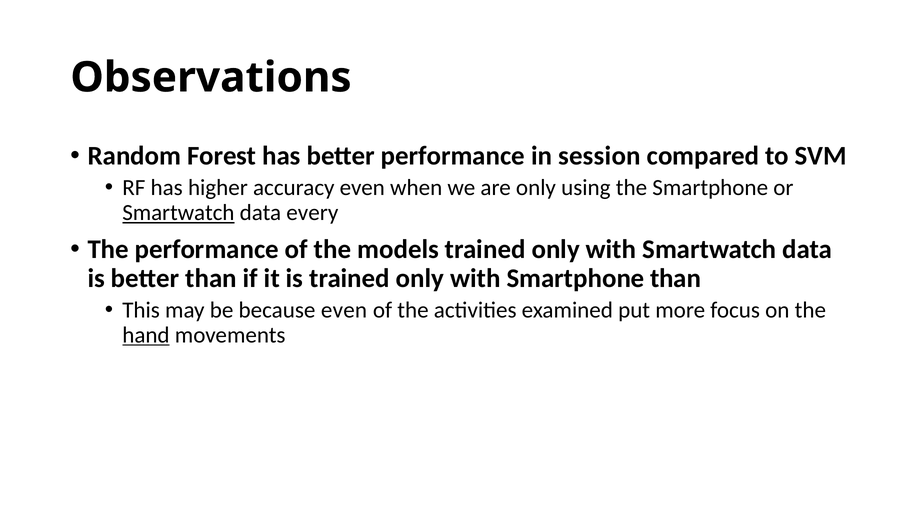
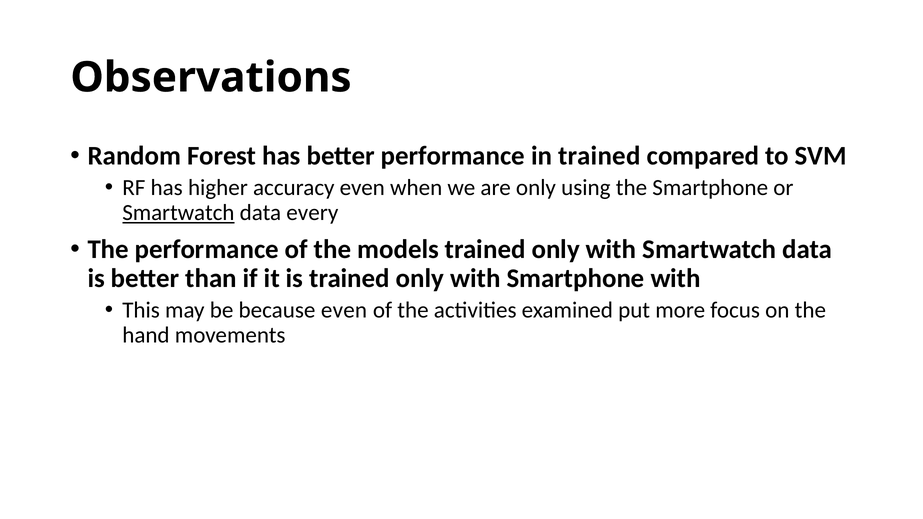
in session: session -> trained (599, 156)
Smartphone than: than -> with (676, 278)
hand underline: present -> none (146, 335)
